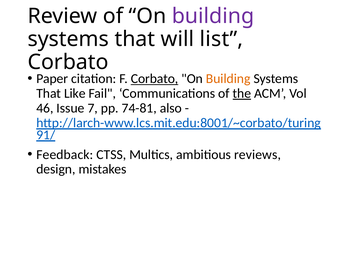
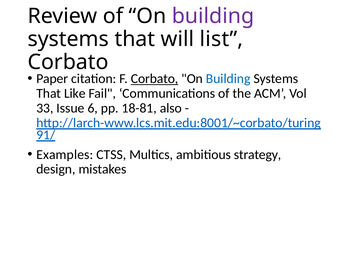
Building colour: orange -> blue (228, 79)
the underline: present -> none (242, 94)
46: 46 -> 33 (45, 108)
7: 7 -> 6 (93, 108)
74-81: 74-81 -> 18-81 (139, 108)
Feedback: Feedback -> Examples (65, 155)
reviews: reviews -> strategy (258, 155)
